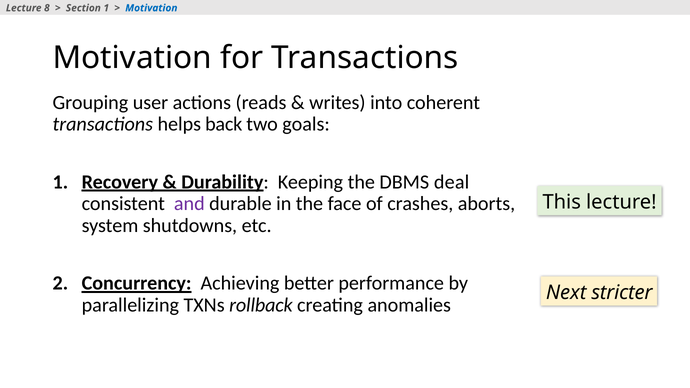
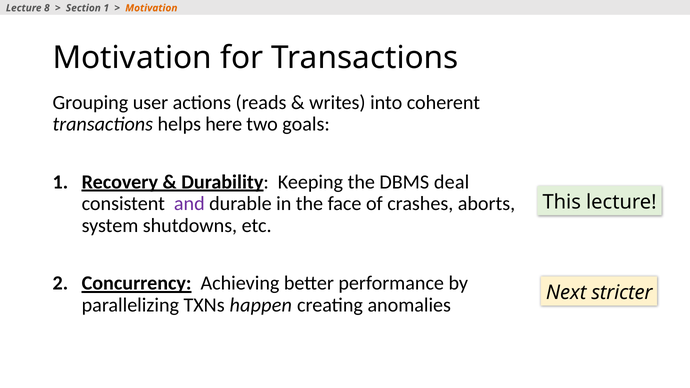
Motivation colour: blue -> orange (151, 8)
back: back -> here (224, 124)
rollback: rollback -> happen (261, 305)
